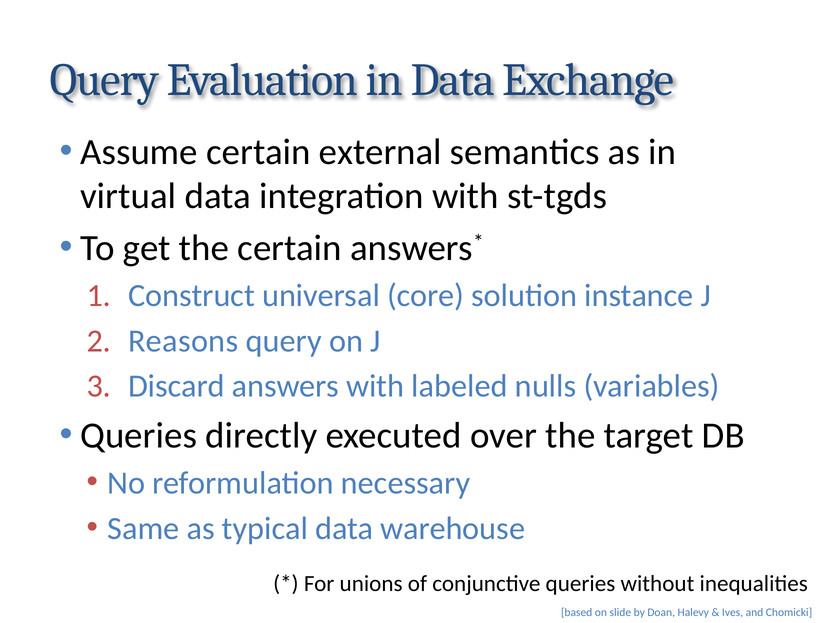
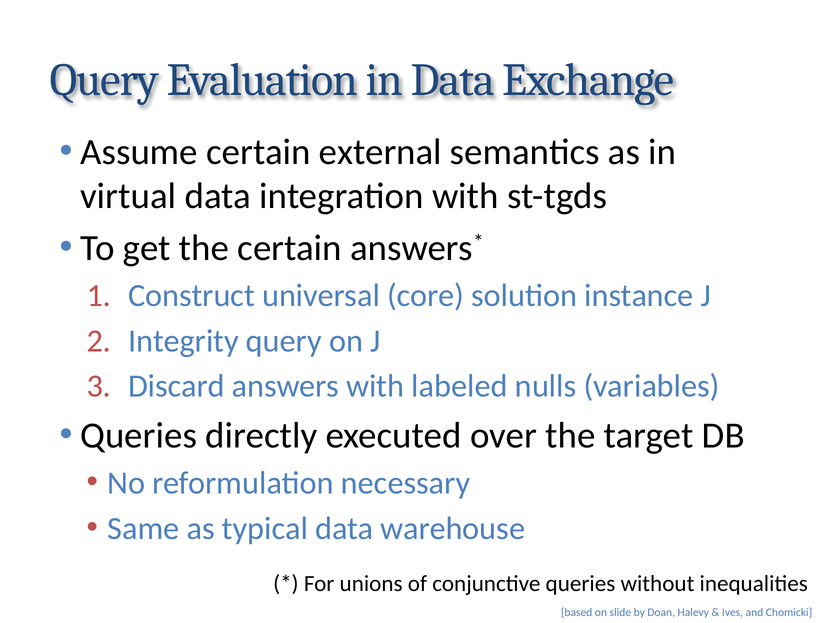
Reasons: Reasons -> Integrity (183, 341)
